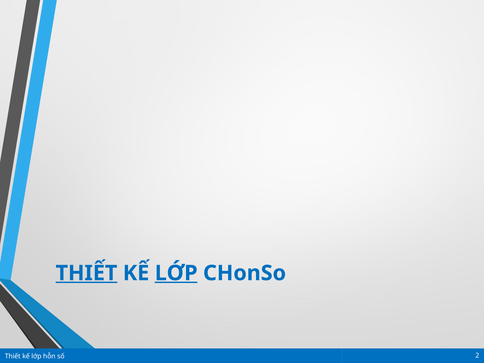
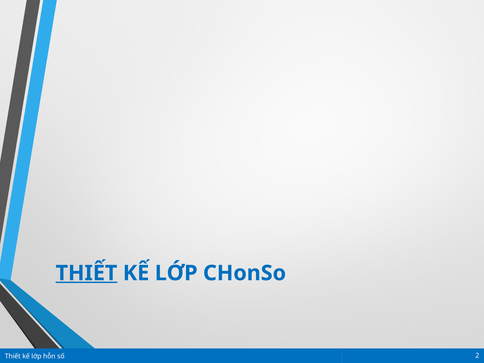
LỚP underline: present -> none (176, 273)
